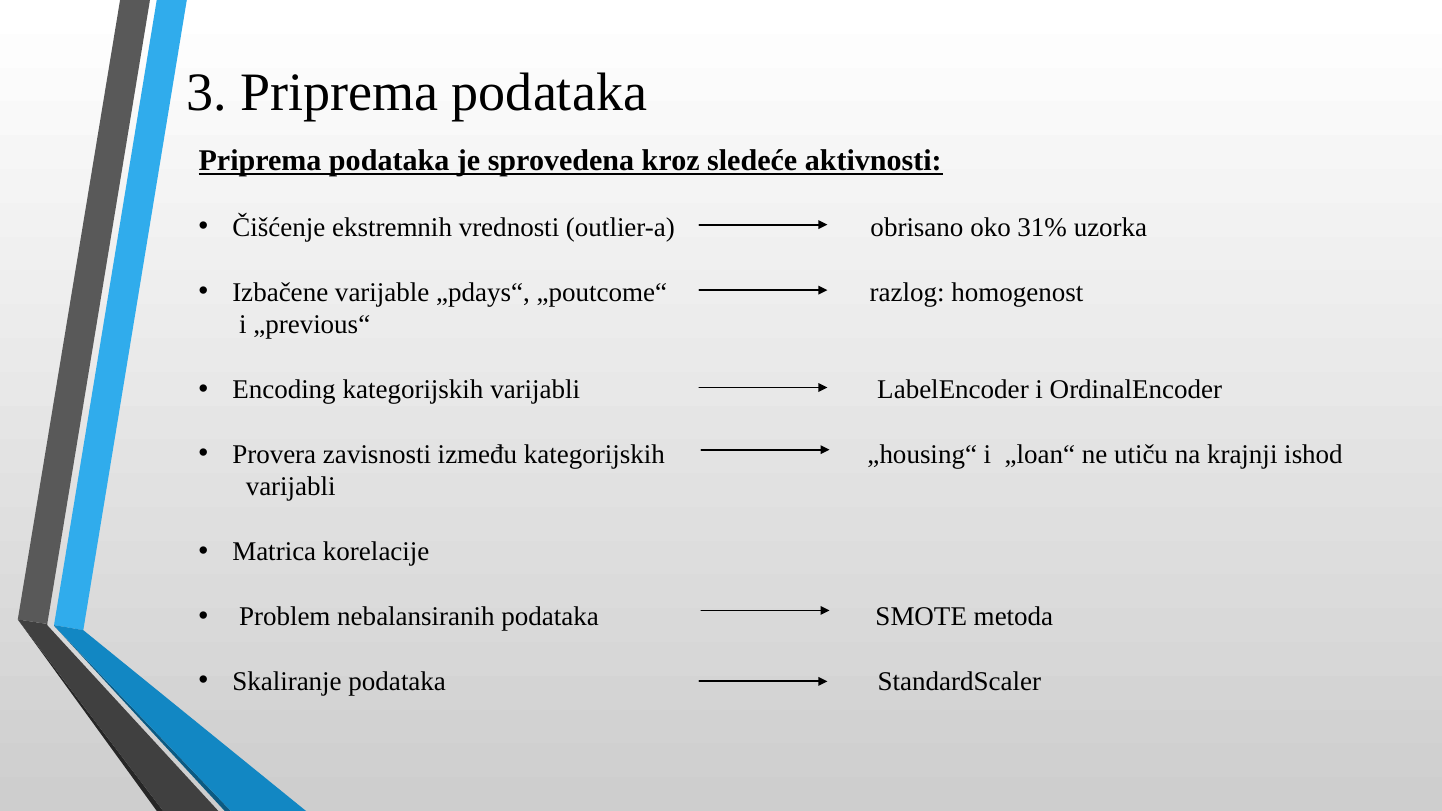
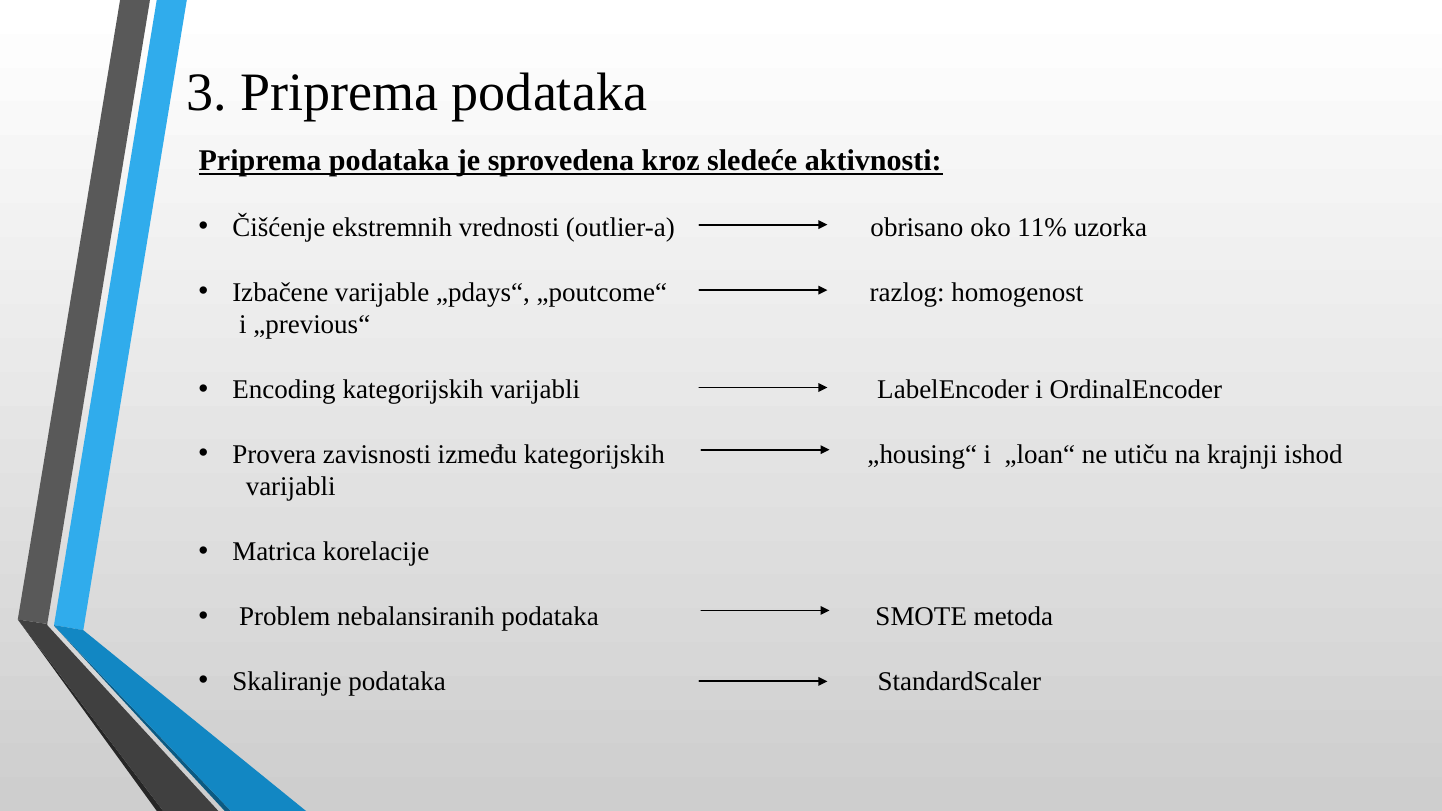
31%: 31% -> 11% (1042, 227)
